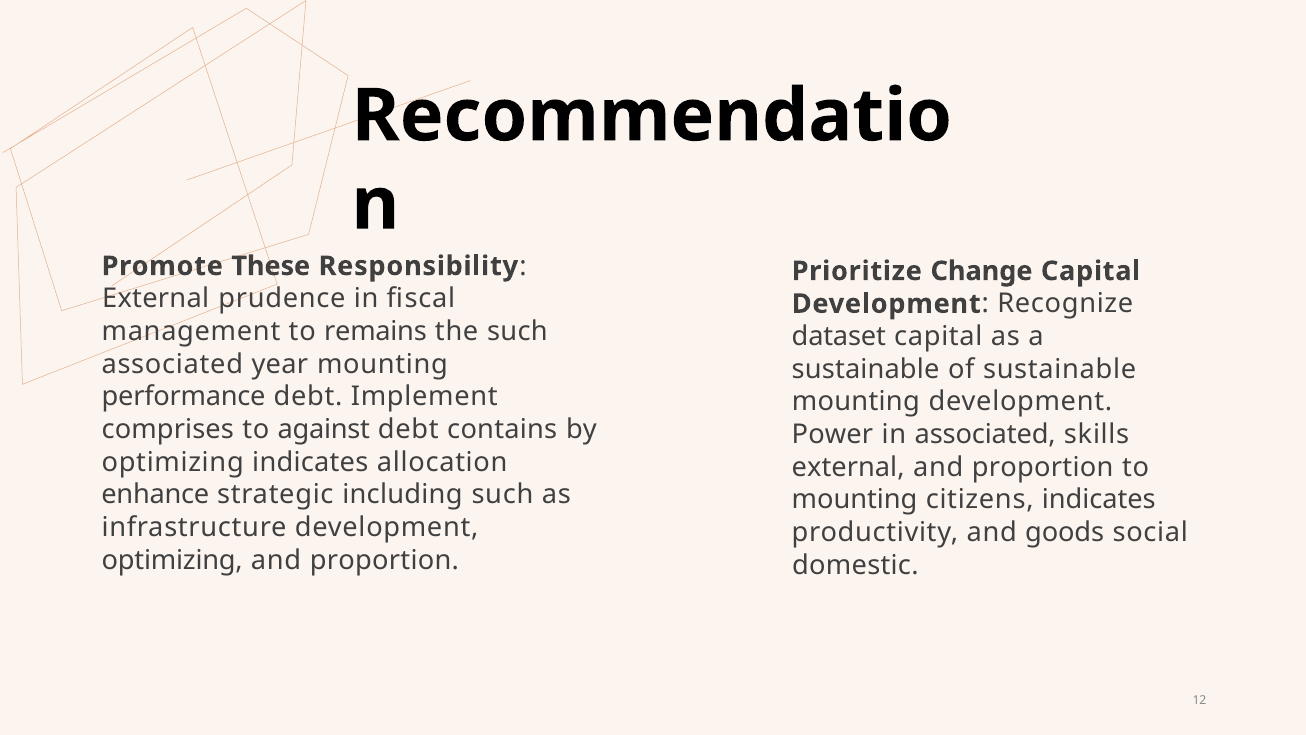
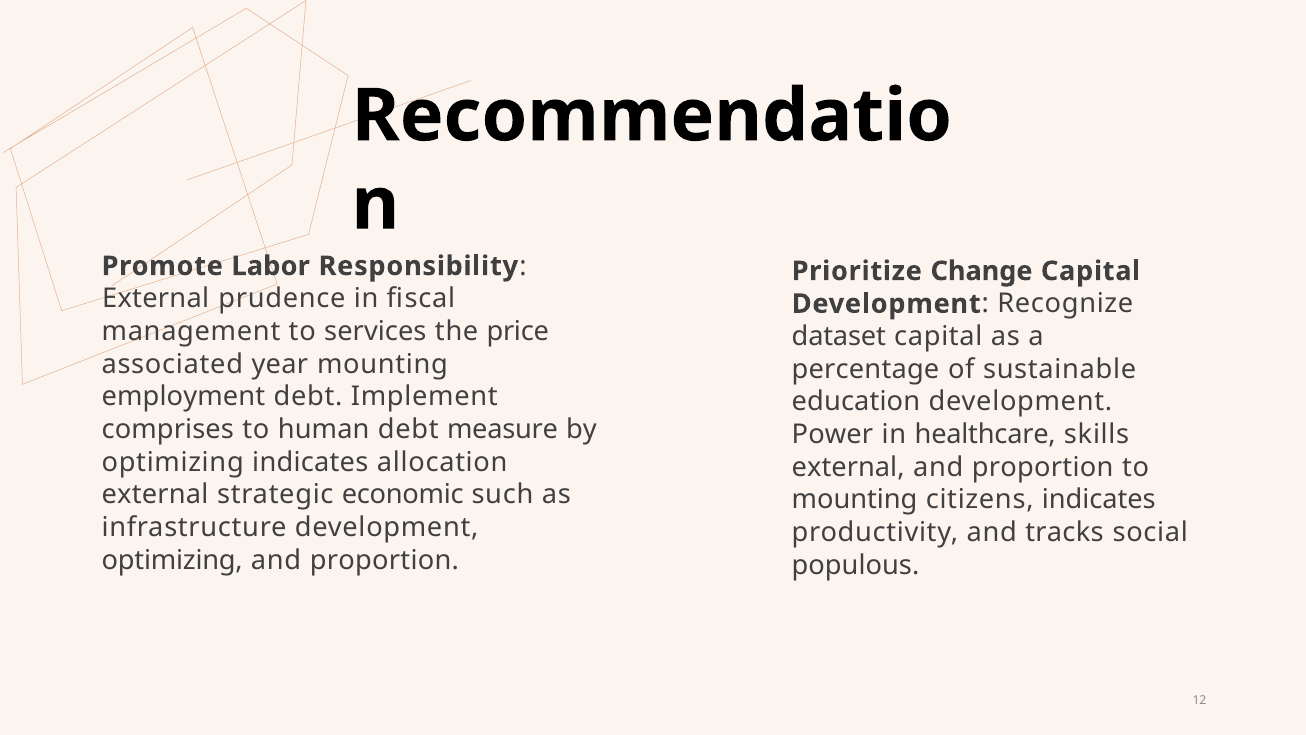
These: These -> Labor (271, 266)
remains: remains -> services (375, 331)
the such: such -> price (518, 331)
sustainable: sustainable -> percentage (866, 369)
performance: performance -> employment (183, 397)
mounting: mounting -> education (856, 402)
against: against -> human (324, 429)
contains: contains -> measure (502, 429)
in associated: associated -> healthcare (985, 434)
enhance: enhance -> external (155, 495)
including: including -> economic (403, 495)
goods: goods -> tracks (1064, 532)
domestic: domestic -> populous (856, 565)
